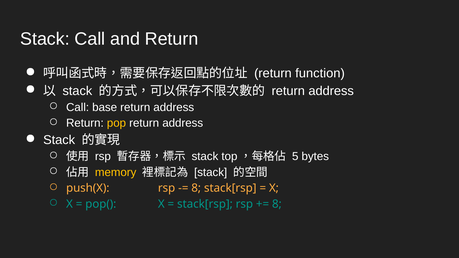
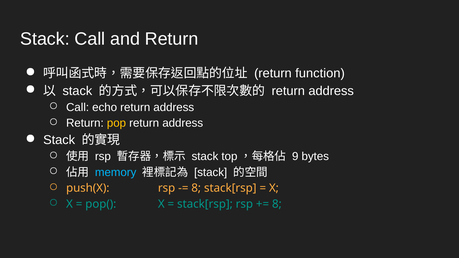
base: base -> echo (105, 107)
5: 5 -> 9 (295, 157)
memory colour: yellow -> light blue (116, 172)
